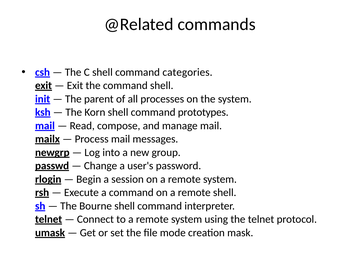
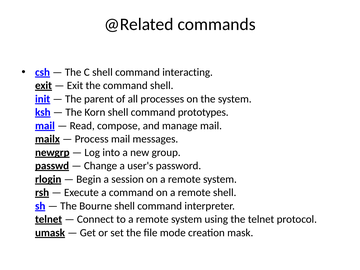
categories: categories -> interacting (188, 72)
